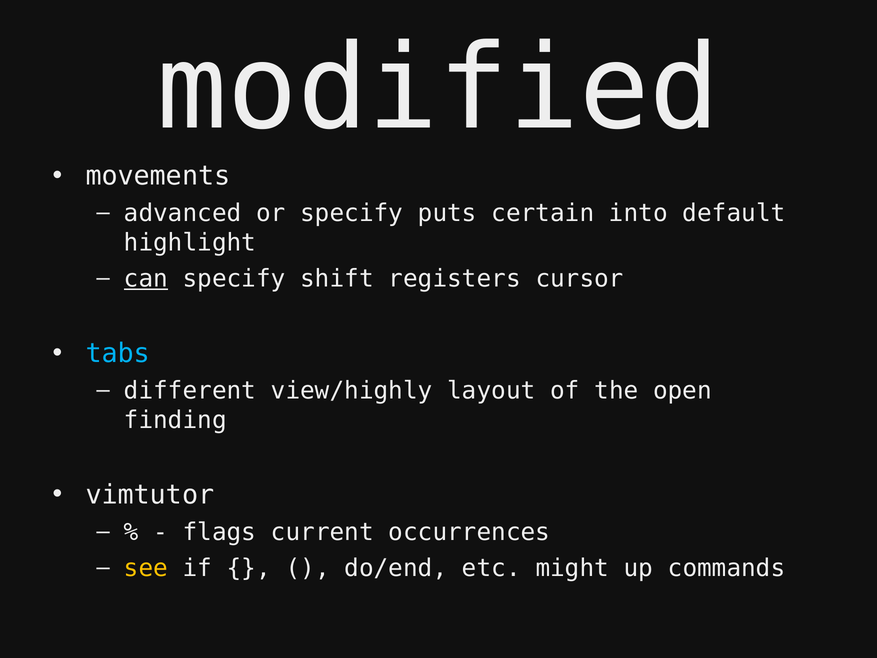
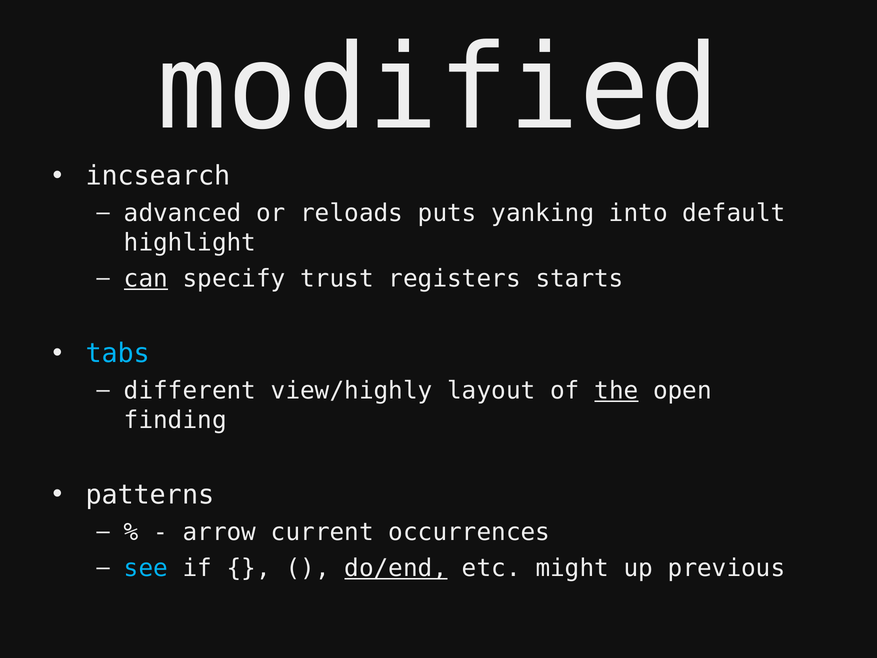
movements: movements -> incsearch (158, 176)
or specify: specify -> reloads (352, 213)
certain: certain -> yanking (543, 213)
shift: shift -> trust (337, 278)
cursor: cursor -> starts (580, 278)
the underline: none -> present (616, 391)
vimtutor: vimtutor -> patterns (150, 495)
flags: flags -> arrow (219, 532)
see colour: yellow -> light blue (146, 568)
do/end underline: none -> present (396, 568)
commands: commands -> previous (727, 568)
